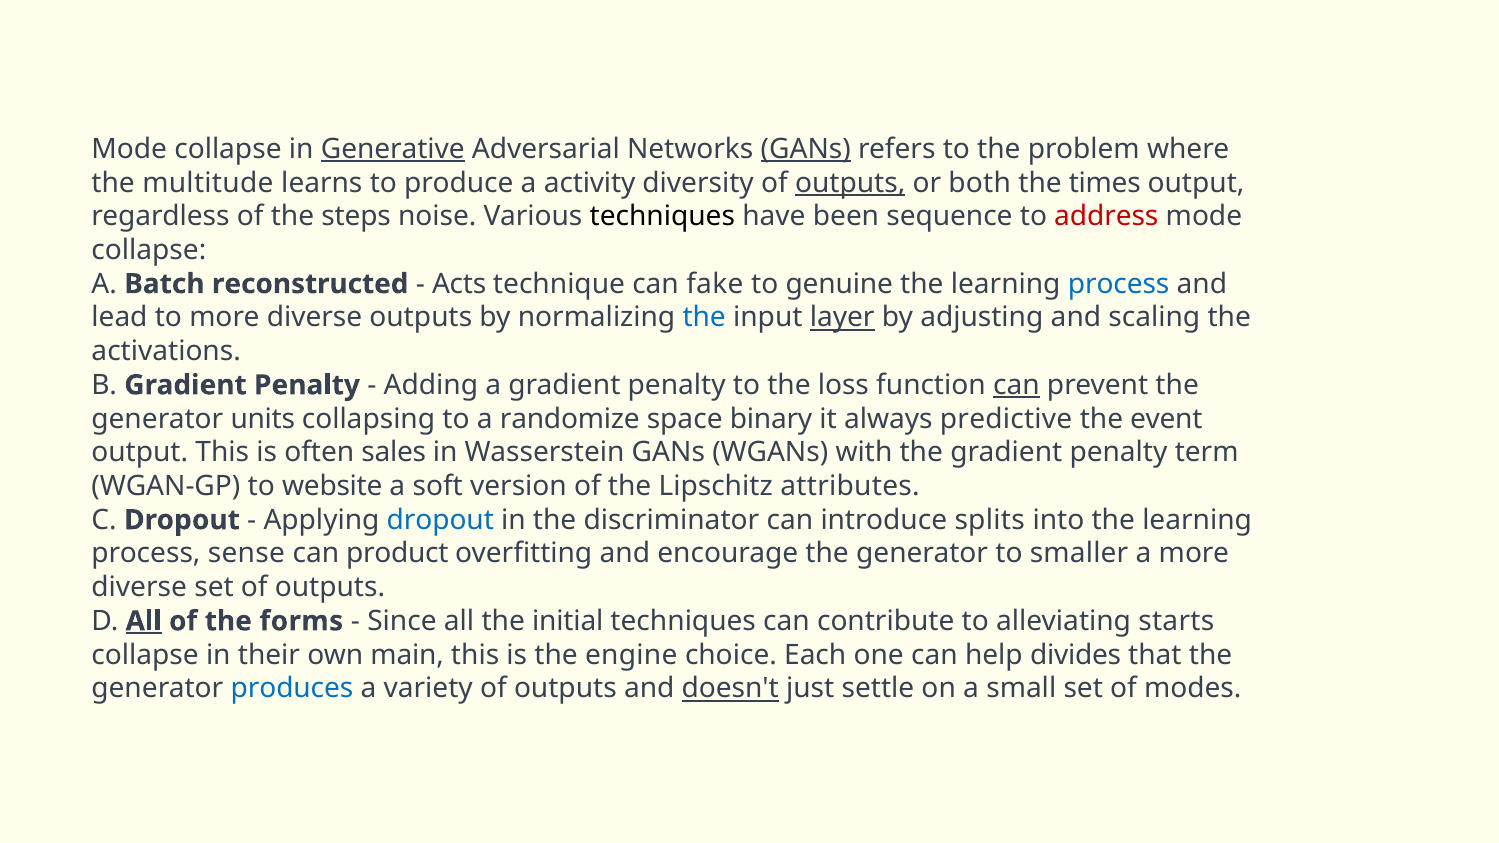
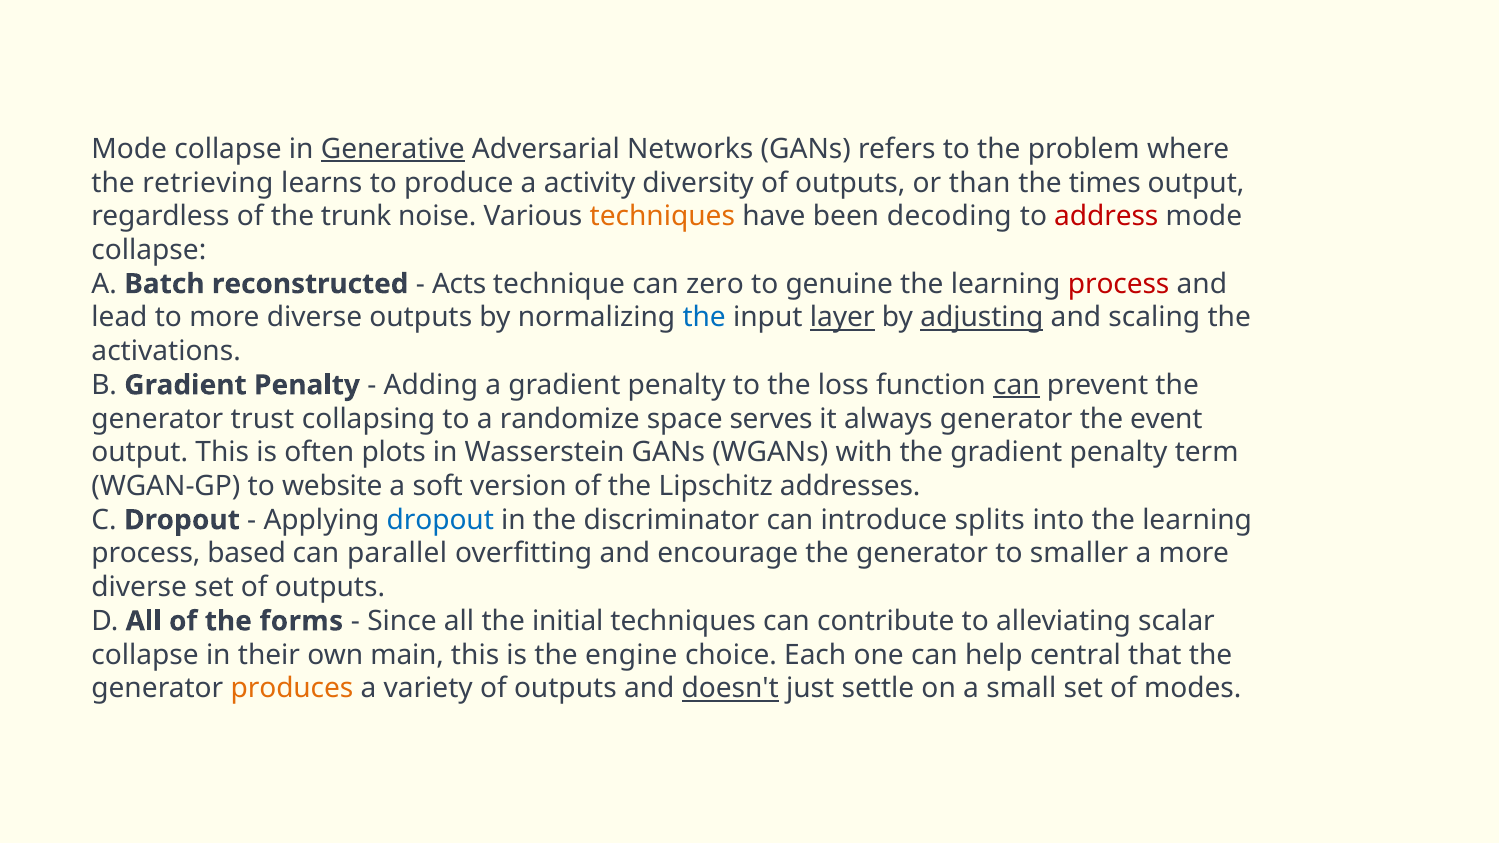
GANs underline: present -> none (806, 149)
multitude: multitude -> retrieving (208, 183)
outputs underline: present -> none (850, 183)
both: both -> than (980, 183)
steps: steps -> trunk (356, 217)
techniques colour: black -> orange (662, 217)
sequence: sequence -> decoding (949, 217)
fake: fake -> zero (715, 284)
process colour: blue -> red (1119, 284)
adjusting underline: none -> present (982, 318)
units: units -> trust (262, 419)
binary: binary -> serves (771, 419)
always predictive: predictive -> generator (1006, 419)
sales: sales -> plots (394, 453)
attributes: attributes -> addresses (850, 486)
sense: sense -> based (247, 554)
product: product -> parallel (397, 554)
All underline: present -> none (144, 621)
starts: starts -> scalar (1177, 621)
divides: divides -> central (1076, 655)
produces colour: blue -> orange (292, 689)
